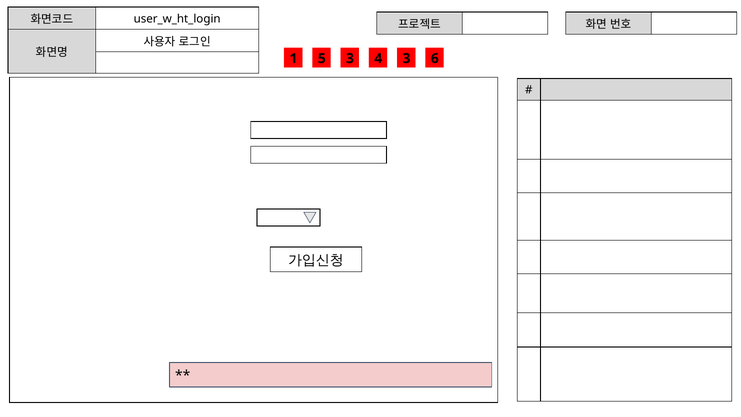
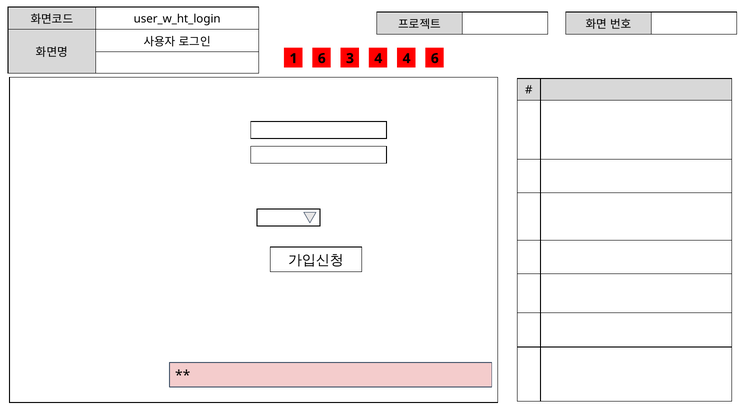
1 5: 5 -> 6 (322, 58)
4 3: 3 -> 4 (407, 58)
